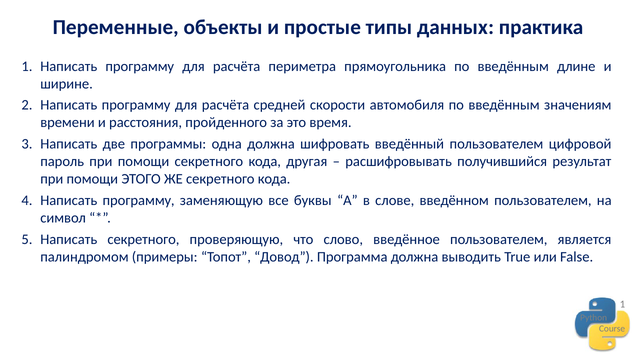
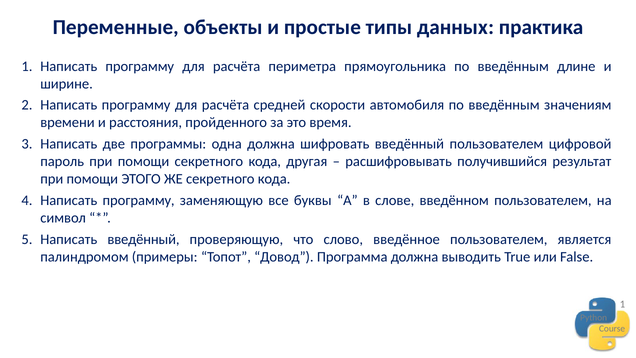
Написать секретного: секретного -> введённый (143, 239)
